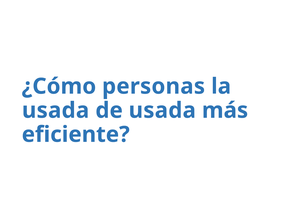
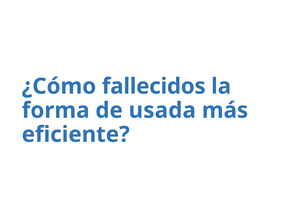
personas: personas -> fallecidos (154, 86)
usada: usada -> forma (56, 110)
